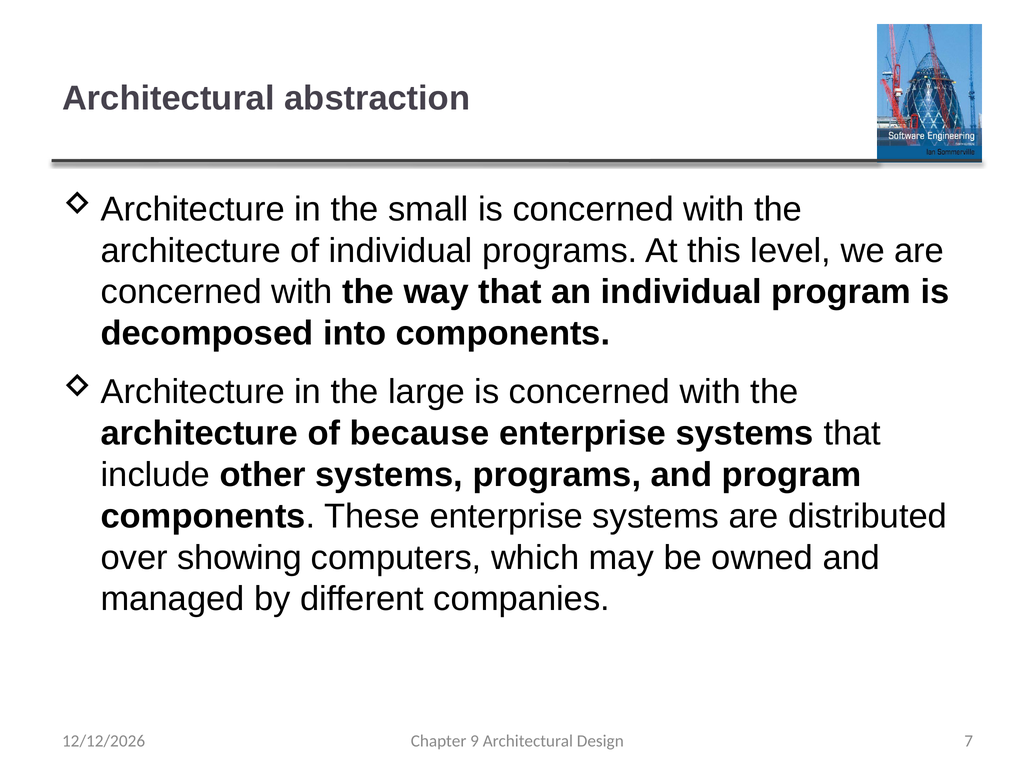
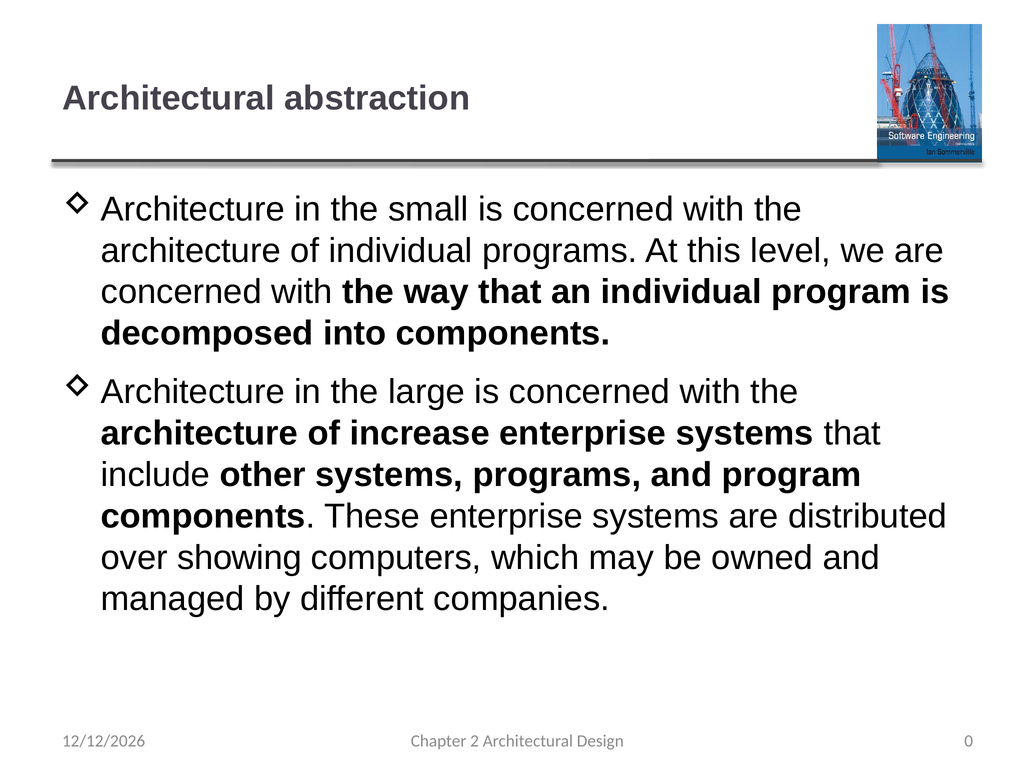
because: because -> increase (420, 434)
9: 9 -> 2 (475, 741)
7: 7 -> 0 (969, 741)
